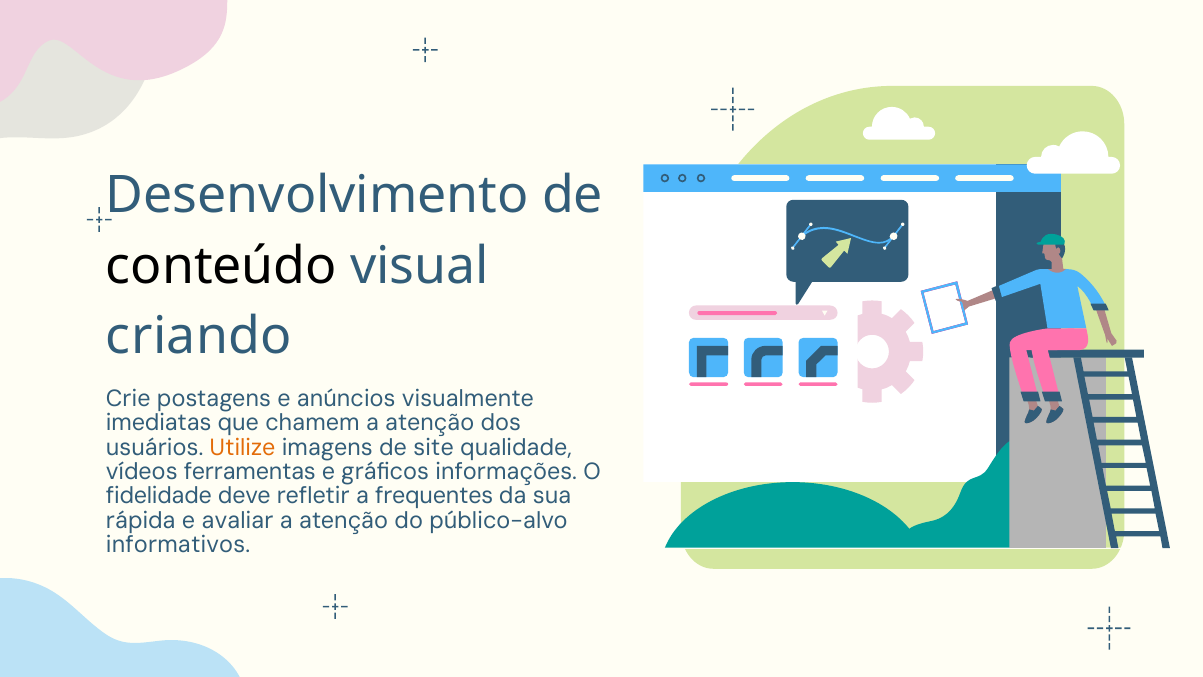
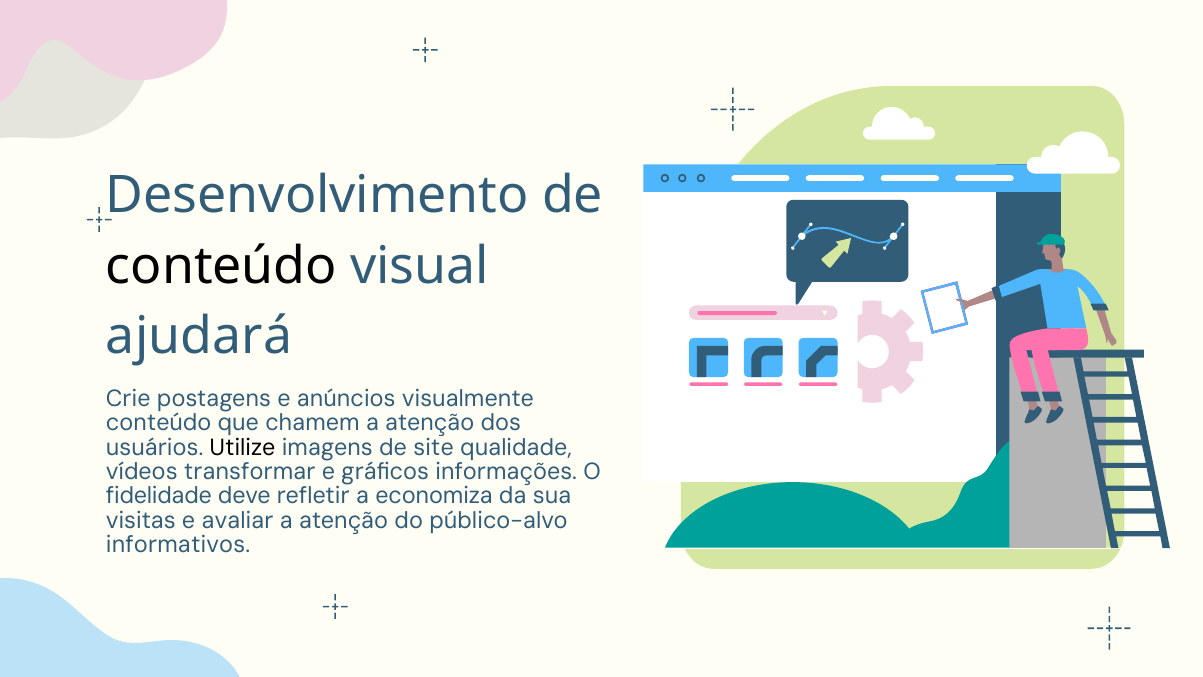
criando: criando -> ajudará (199, 337)
imediatas: imediatas -> conteúdo (159, 423)
Utilize colour: orange -> black (243, 447)
ferramentas: ferramentas -> transformar (250, 472)
frequentes: frequentes -> economiza (434, 496)
rápida: rápida -> visitas (141, 520)
